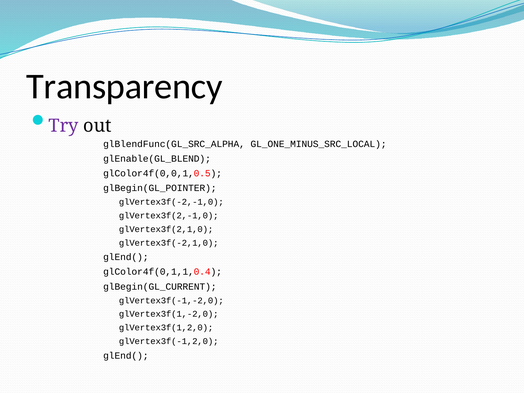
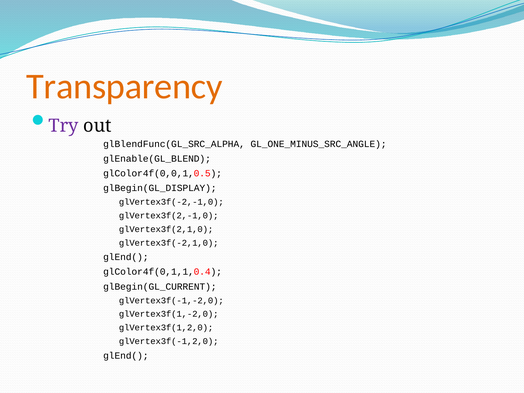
Transparency colour: black -> orange (124, 87)
GL_ONE_MINUS_SRC_LOCAL: GL_ONE_MINUS_SRC_LOCAL -> GL_ONE_MINUS_SRC_ANGLE (319, 144)
glBegin(GL_POINTER: glBegin(GL_POINTER -> glBegin(GL_DISPLAY (160, 188)
